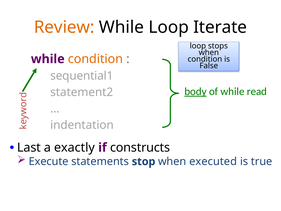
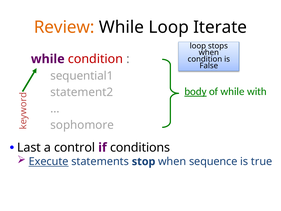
condition colour: orange -> red (95, 59)
read: read -> with (257, 91)
indentation: indentation -> sophomore (82, 125)
exactly: exactly -> control (75, 147)
constructs: constructs -> conditions (140, 147)
Execute underline: none -> present (49, 161)
executed: executed -> sequence (213, 161)
